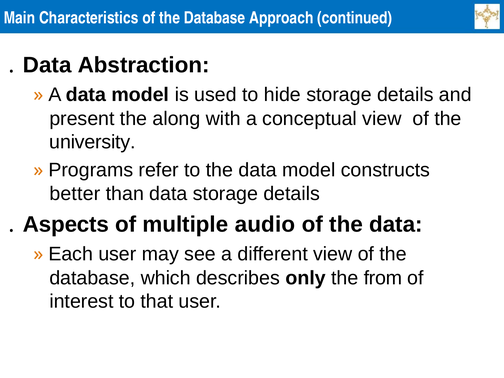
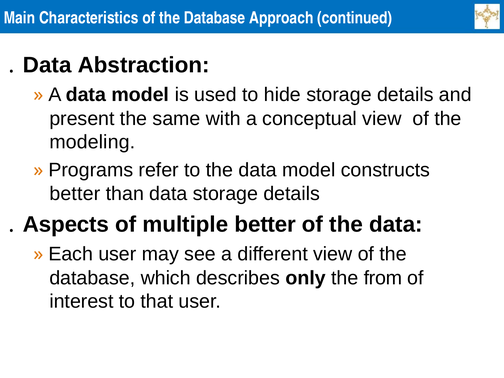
along: along -> same (177, 119)
university: university -> modeling (92, 142)
multiple audio: audio -> better (265, 224)
